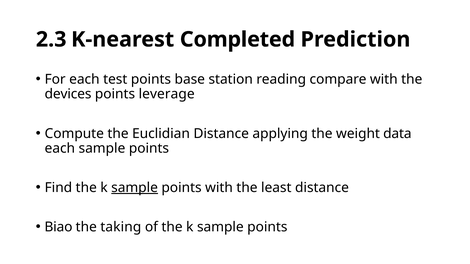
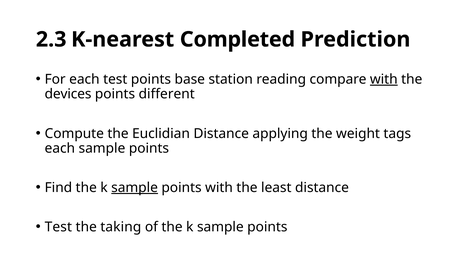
with underline: none -> present (384, 79)
leverage: leverage -> different (167, 94)
data: data -> tags (397, 134)
Biao: Biao -> Test (58, 227)
